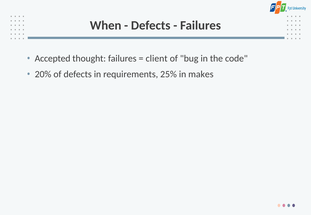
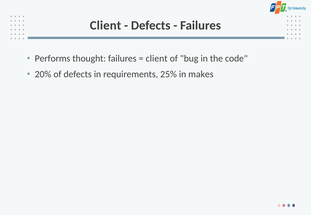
When: When -> Client (106, 26)
Accepted: Accepted -> Performs (53, 59)
